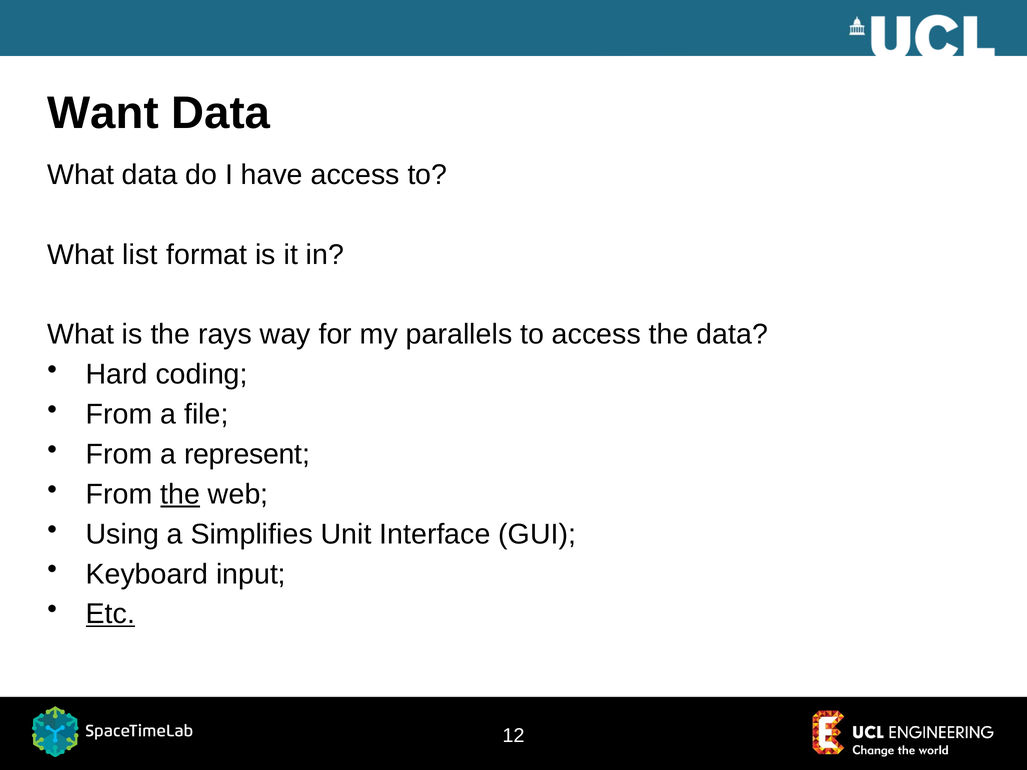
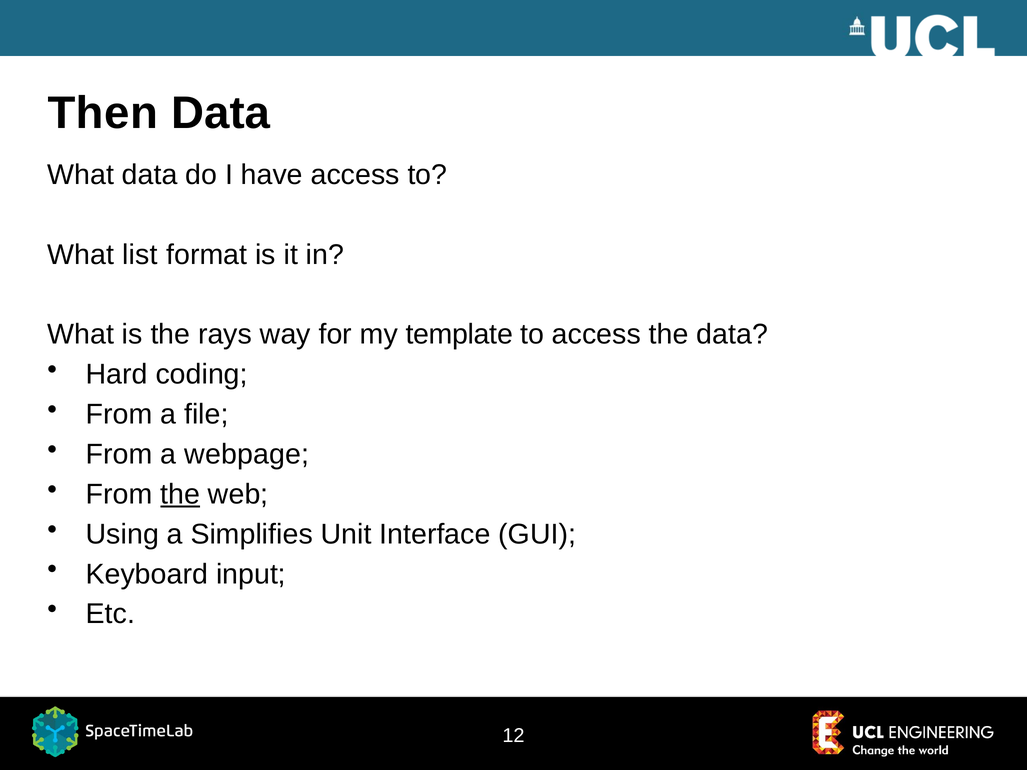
Want: Want -> Then (103, 113)
parallels: parallels -> template (459, 335)
represent: represent -> webpage (247, 454)
Etc underline: present -> none (110, 614)
